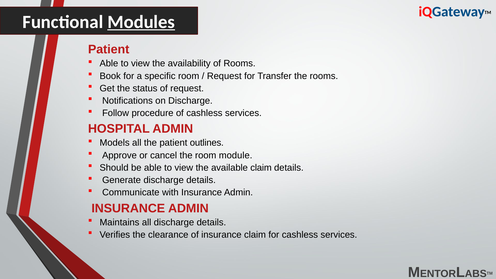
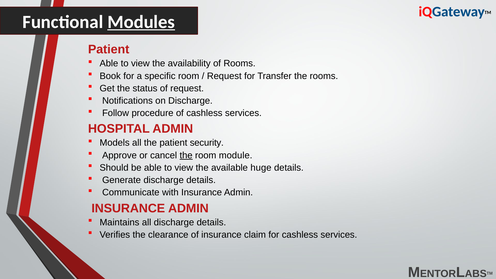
outlines: outlines -> security (207, 143)
the underline: none -> present (186, 155)
available claim: claim -> huge (261, 168)
